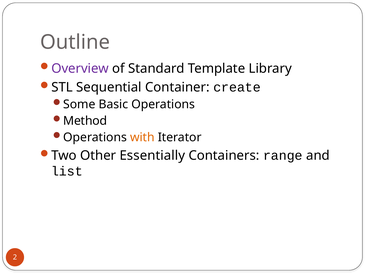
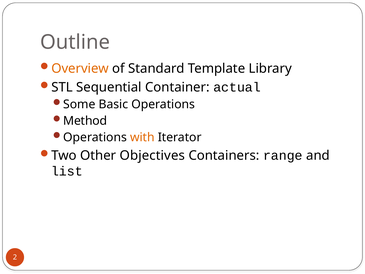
Overview colour: purple -> orange (80, 68)
create: create -> actual (237, 87)
Essentially: Essentially -> Objectives (152, 155)
